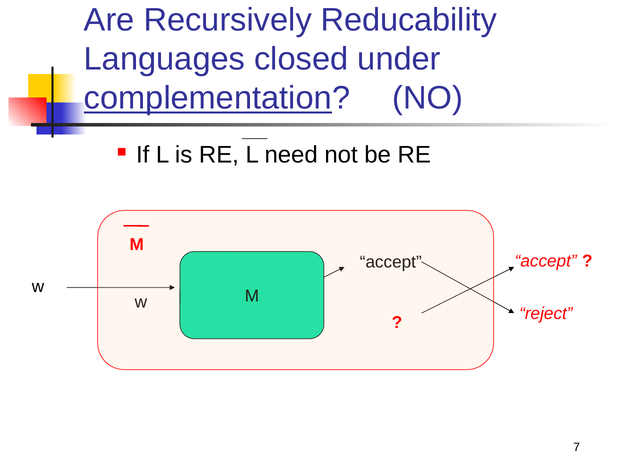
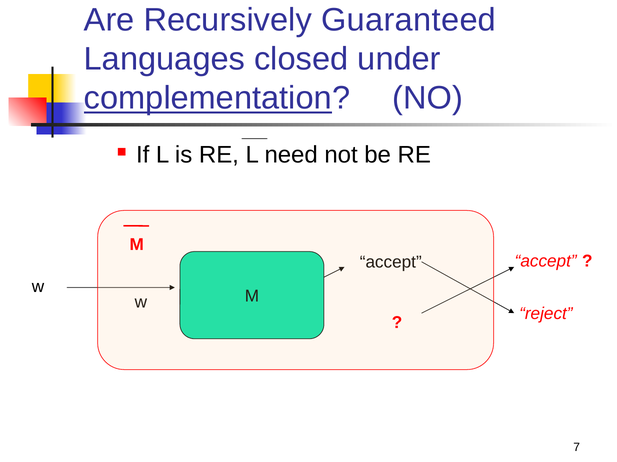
Reducability: Reducability -> Guaranteed (409, 20)
